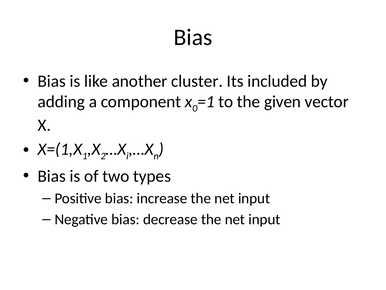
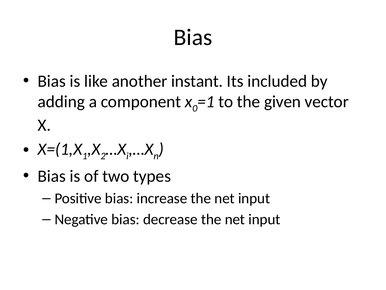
cluster: cluster -> instant (197, 81)
